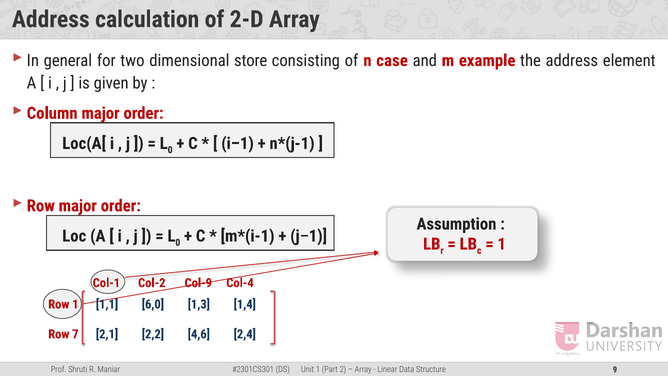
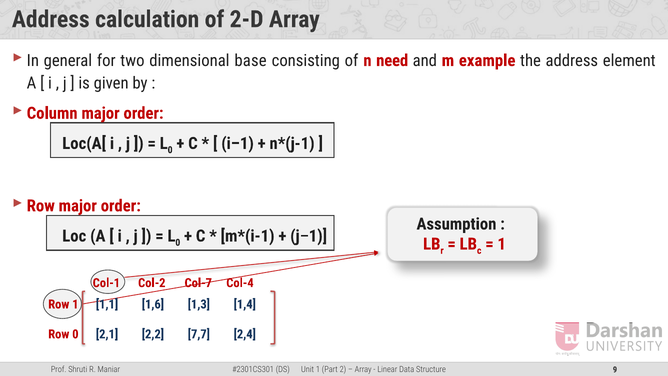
store: store -> base (251, 61)
case: case -> need (392, 61)
Col-9: Col-9 -> Col-7 (198, 283)
6,0: 6,0 -> 1,6 (153, 304)
Row 7: 7 -> 0 (75, 334)
4,6: 4,6 -> 7,7 (199, 334)
